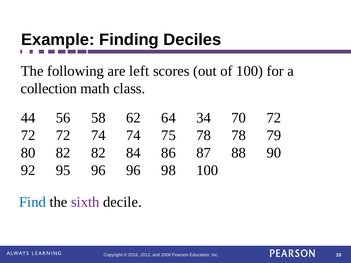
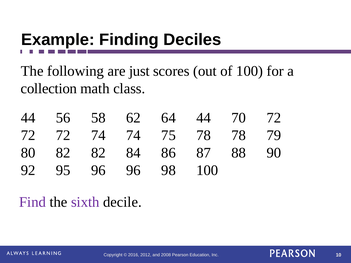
left: left -> just (139, 71)
64 34: 34 -> 44 (204, 118)
Find colour: blue -> purple (33, 202)
